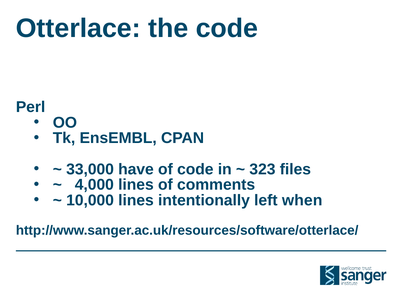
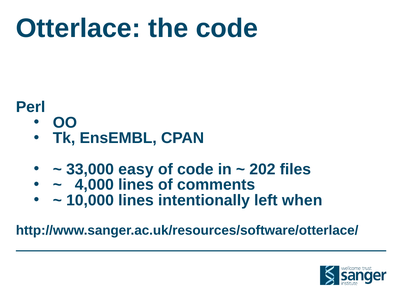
have: have -> easy (136, 170)
323: 323 -> 202 (262, 170)
